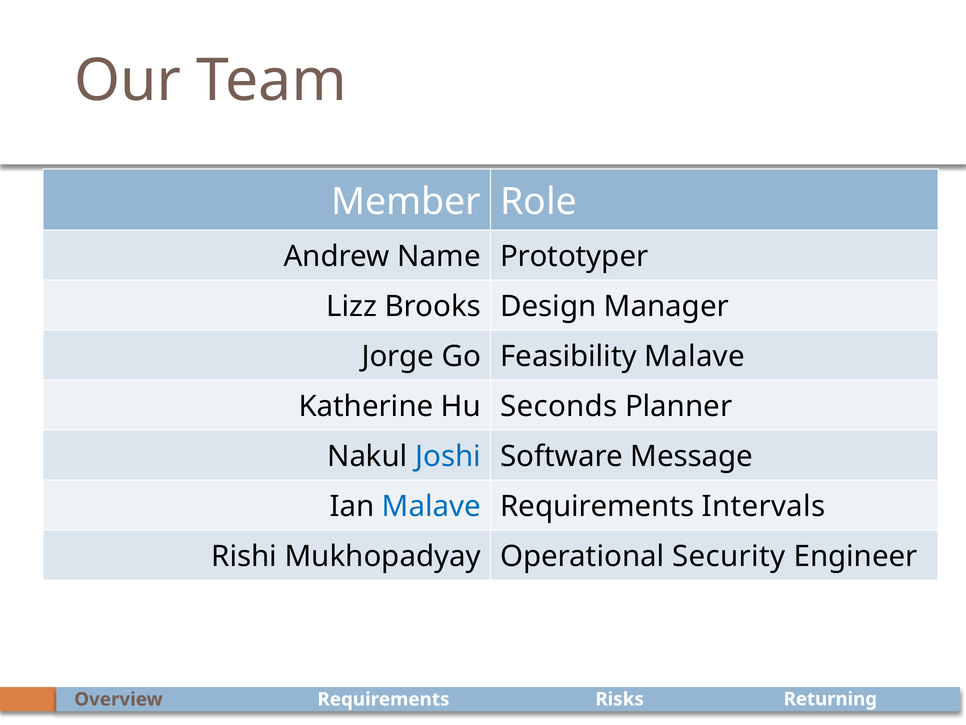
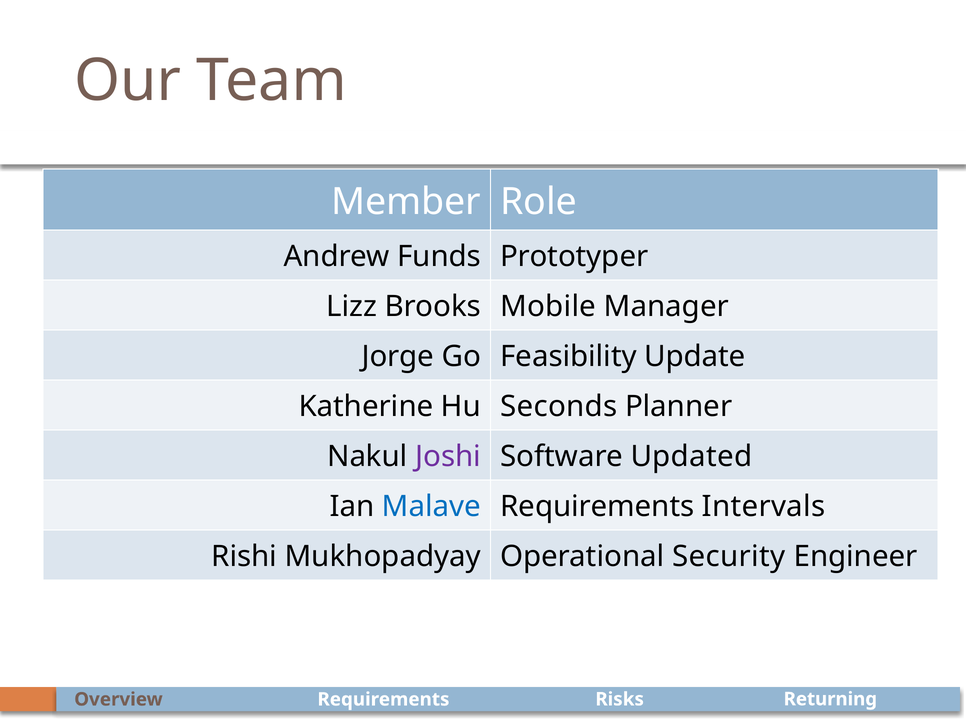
Name: Name -> Funds (439, 256)
Design: Design -> Mobile (548, 306)
Feasibility Malave: Malave -> Update (695, 356)
Joshi colour: blue -> purple (448, 456)
Message: Message -> Updated (691, 456)
